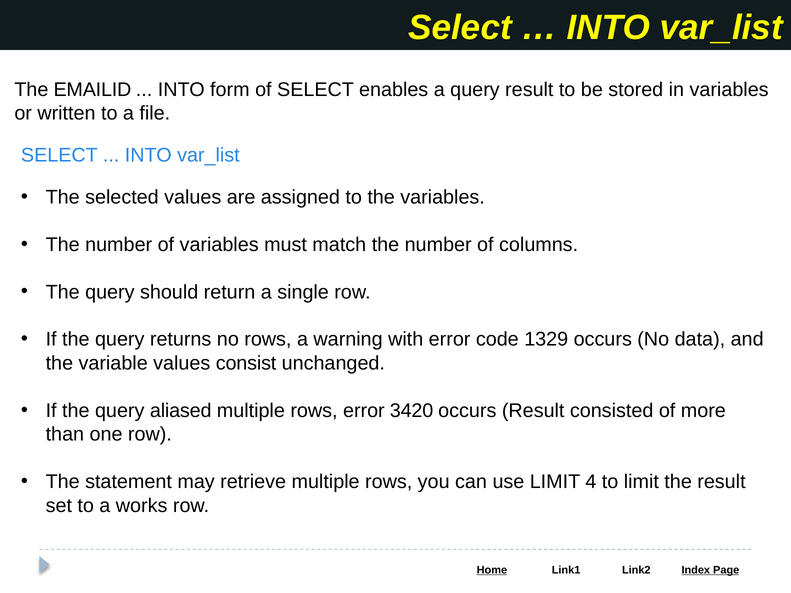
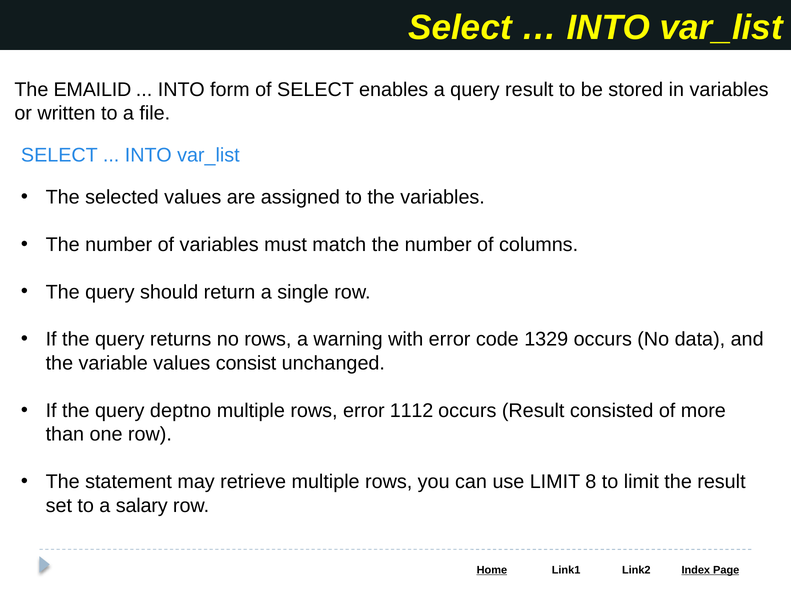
aliased: aliased -> deptno (181, 411)
3420: 3420 -> 1112 (412, 411)
4: 4 -> 8 (591, 482)
works: works -> salary (142, 506)
